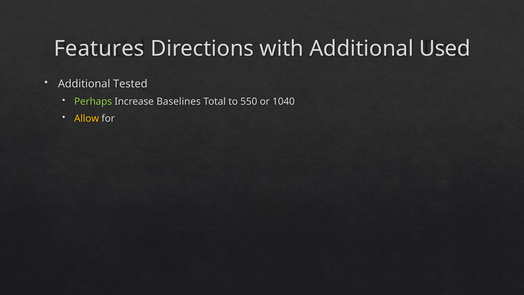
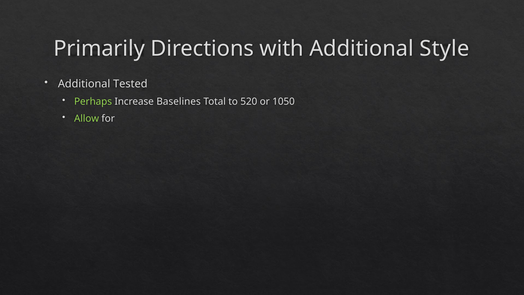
Features: Features -> Primarily (99, 49)
Used: Used -> Style (445, 49)
550: 550 -> 520 (249, 101)
1040: 1040 -> 1050 (284, 101)
Allow colour: yellow -> light green (87, 118)
